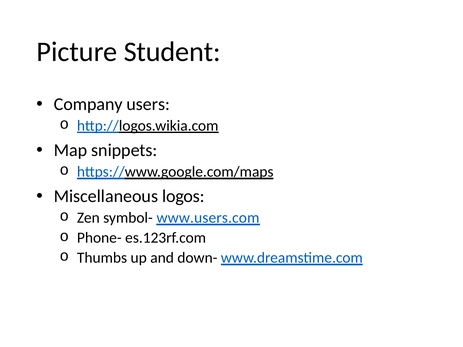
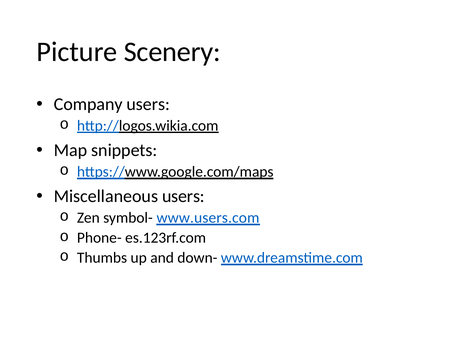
Student: Student -> Scenery (172, 52)
Miscellaneous logos: logos -> users (183, 196)
